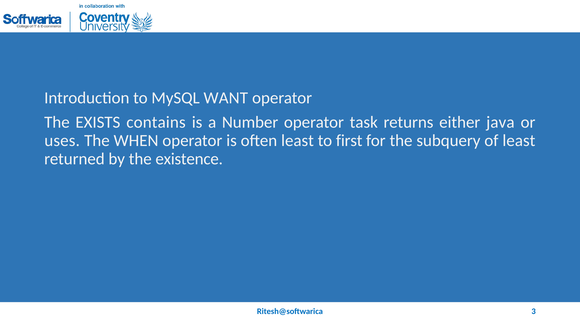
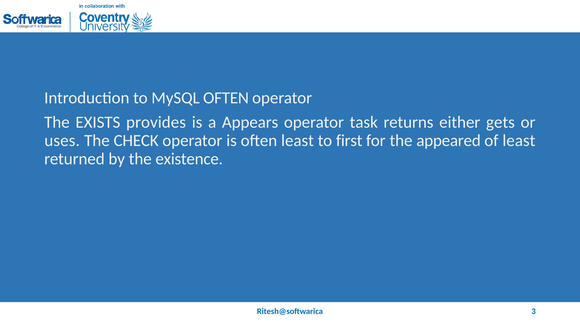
MySQL WANT: WANT -> OFTEN (226, 98)
contains: contains -> provides (156, 122)
Number: Number -> Appears (250, 122)
java: java -> gets (500, 122)
WHEN: WHEN -> CHECK (136, 141)
subquery: subquery -> appeared (449, 141)
